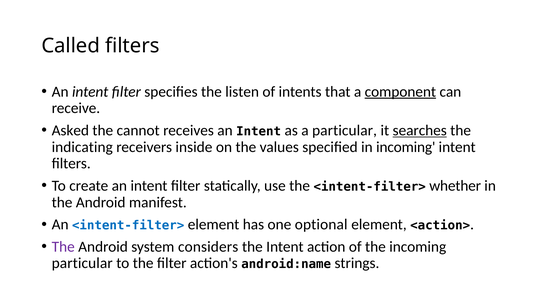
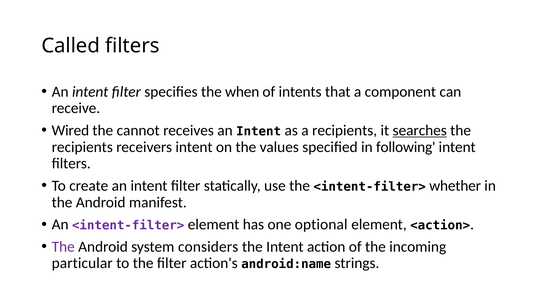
listen: listen -> when (242, 92)
component underline: present -> none (400, 92)
Asked: Asked -> Wired (70, 130)
a particular: particular -> recipients (345, 130)
indicating: indicating -> recipients (82, 147)
receivers inside: inside -> intent (194, 147)
in incoming: incoming -> following (406, 147)
<intent-filter> colour: blue -> purple (128, 225)
